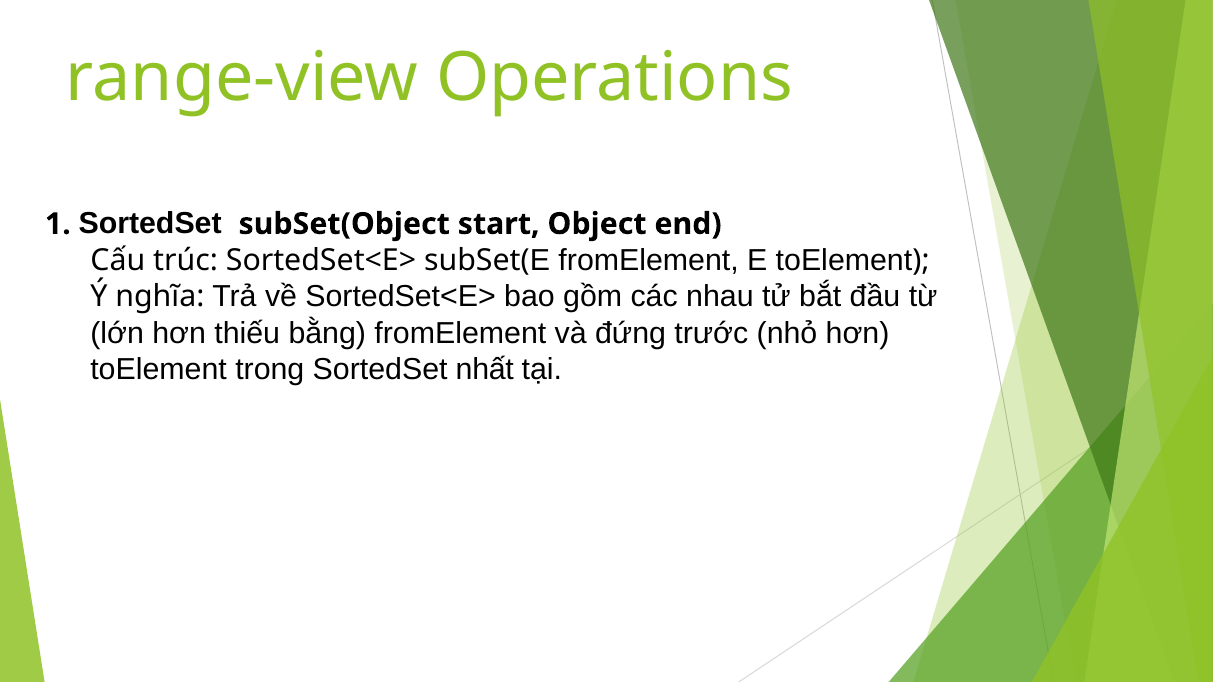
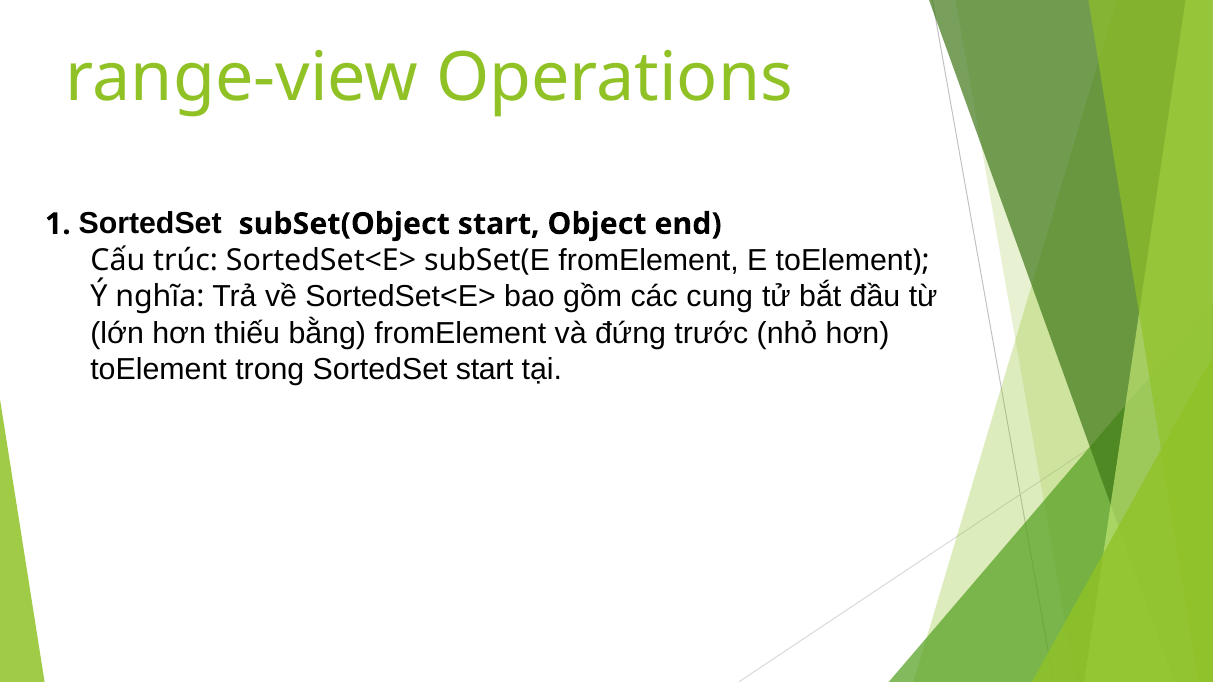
nhau: nhau -> cung (720, 297)
SortedSet nhất: nhất -> start (485, 370)
